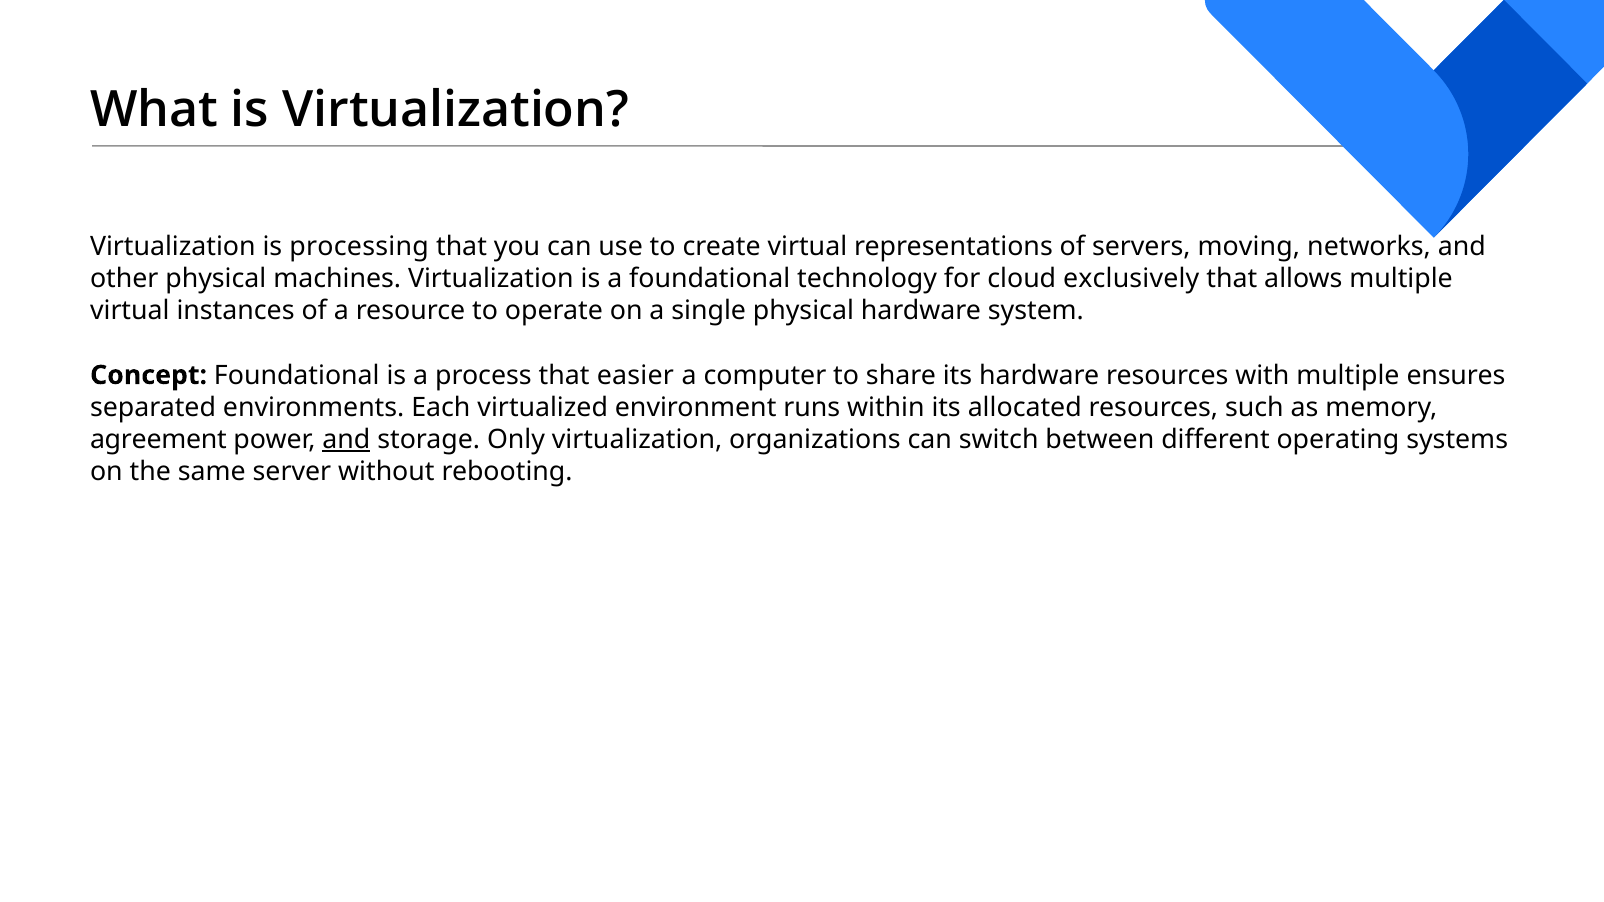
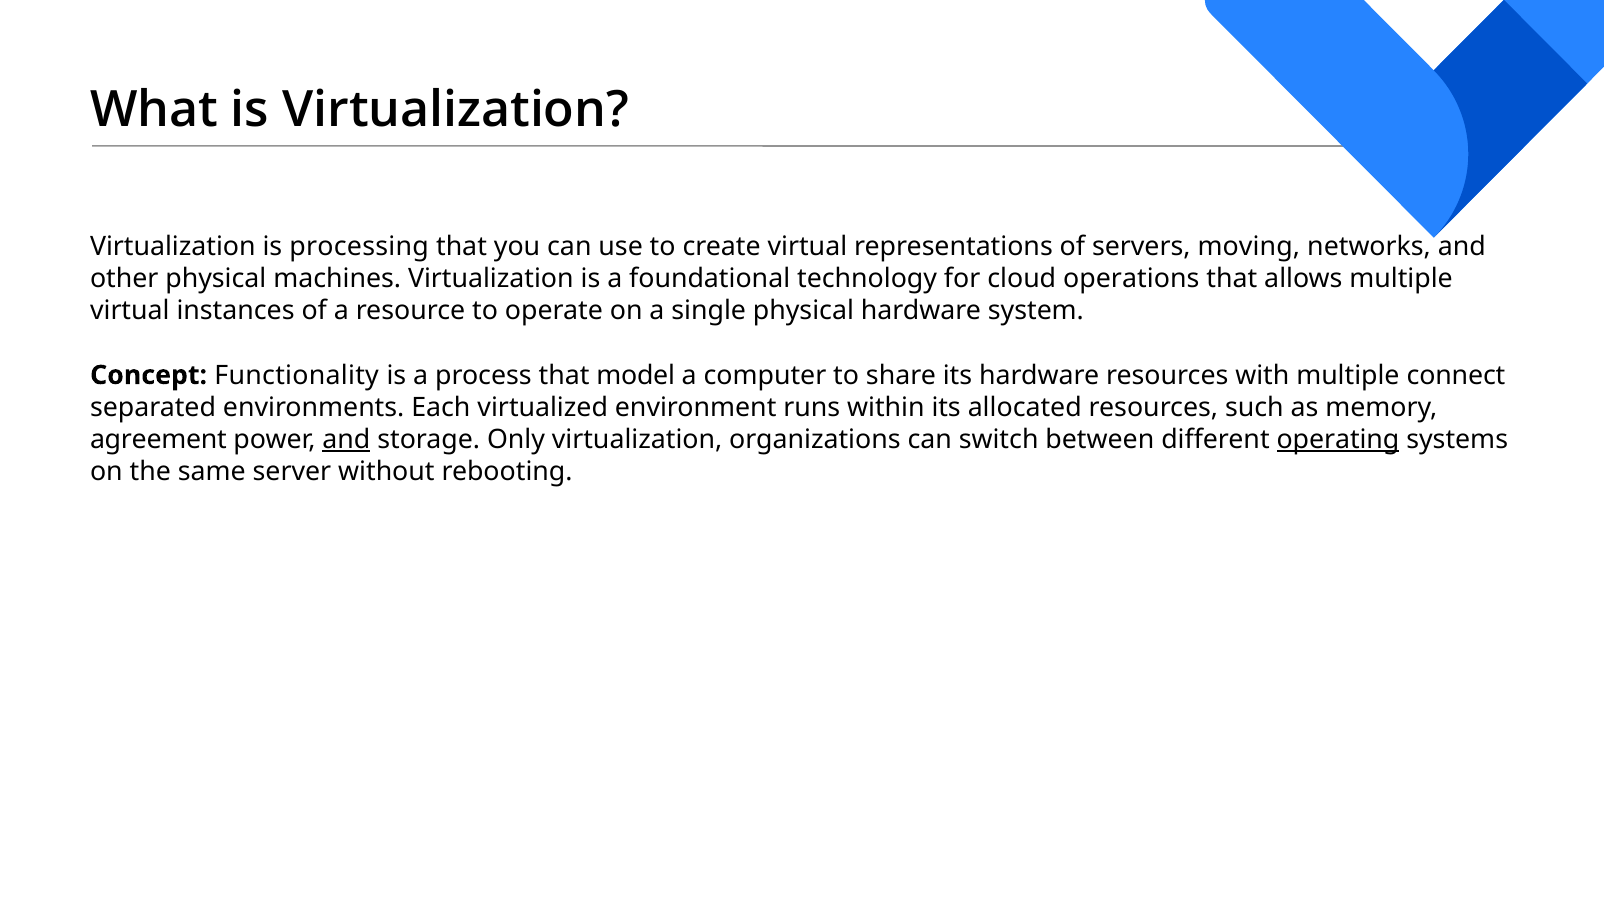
exclusively: exclusively -> operations (1131, 279)
Concept Foundational: Foundational -> Functionality (297, 375)
easier: easier -> model (636, 375)
ensures: ensures -> connect (1456, 375)
operating underline: none -> present (1338, 439)
